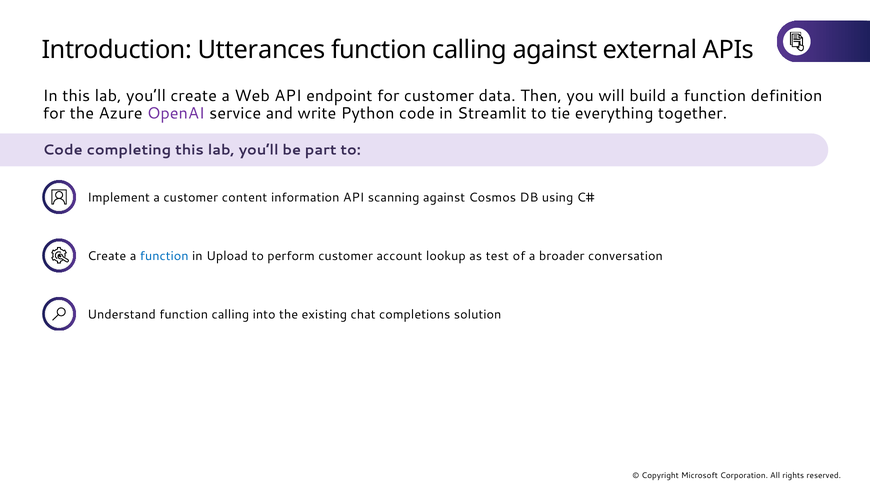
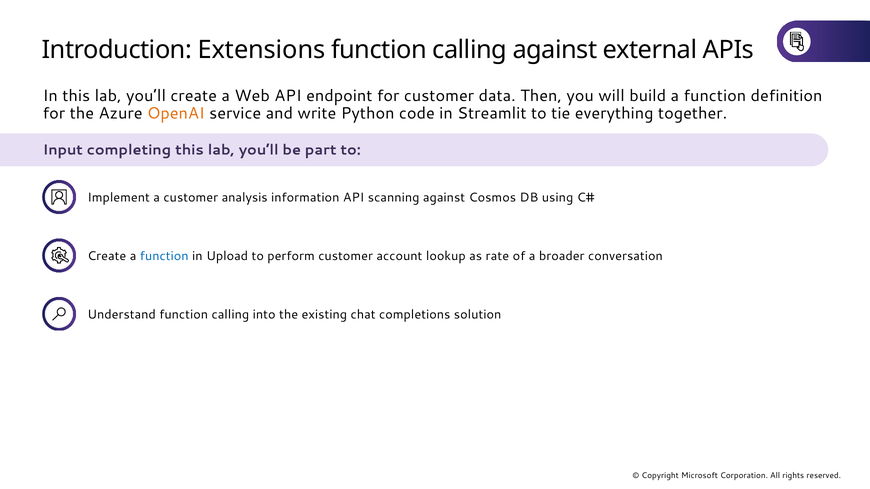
Utterances: Utterances -> Extensions (262, 50)
OpenAI colour: purple -> orange (176, 113)
Code: Code -> Input (63, 150)
content: content -> analysis (245, 198)
test: test -> rate (497, 256)
